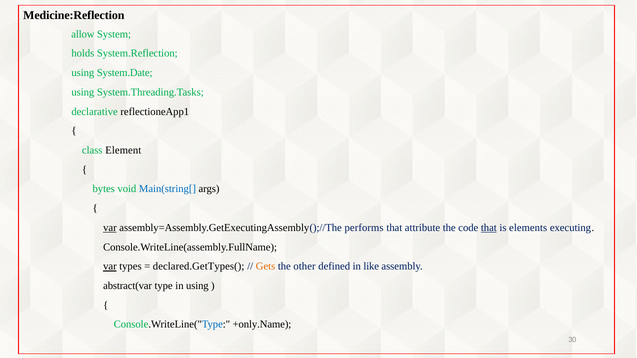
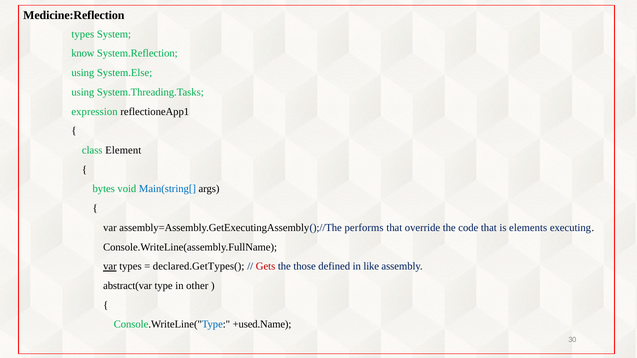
allow: allow -> types (83, 34)
holds: holds -> know (83, 54)
System.Date: System.Date -> System.Else (125, 73)
declarative: declarative -> expression (95, 112)
var underline: present -> none (110, 228)
attribute: attribute -> override (423, 228)
that underline: present -> none (489, 228)
Gets colour: orange -> red (266, 267)
other: other -> those (305, 267)
in using: using -> other (197, 286)
+only.Name: +only.Name -> +used.Name (262, 325)
